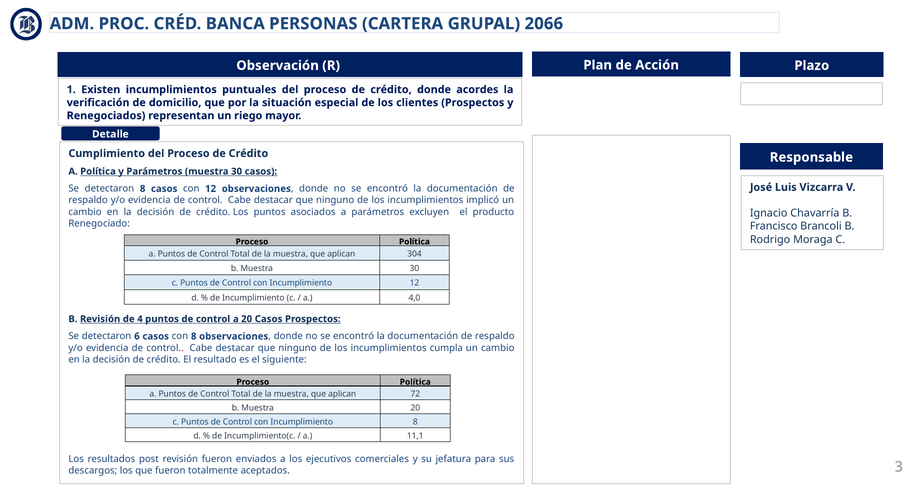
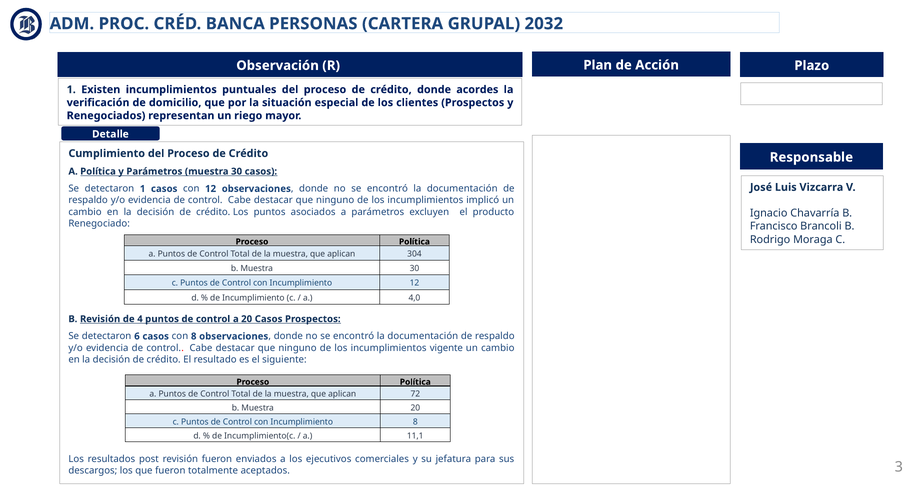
2066: 2066 -> 2032 (544, 24)
detectaron 8: 8 -> 1 (143, 188)
cumpla: cumpla -> vigente (446, 347)
